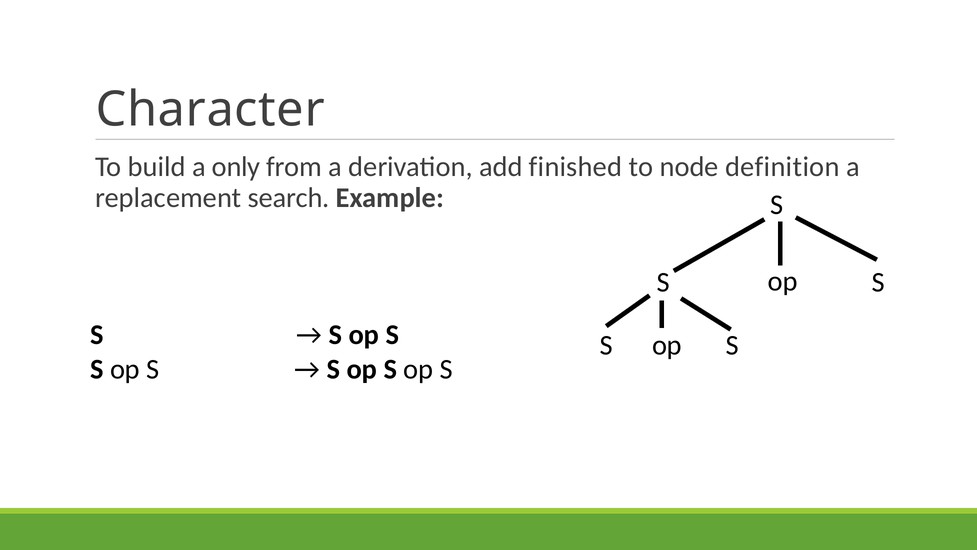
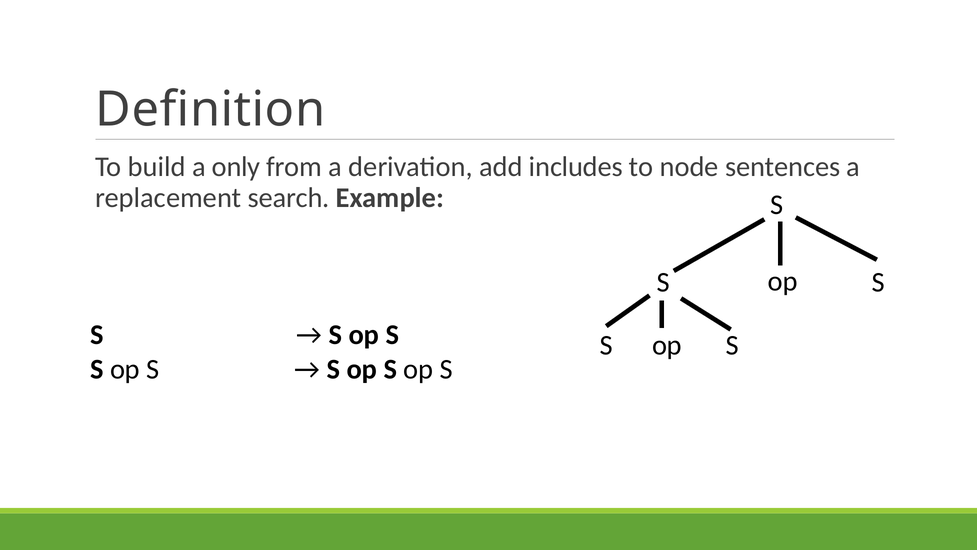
Character: Character -> Definition (210, 109)
finished: finished -> includes (576, 167)
definition: definition -> sentences (783, 167)
